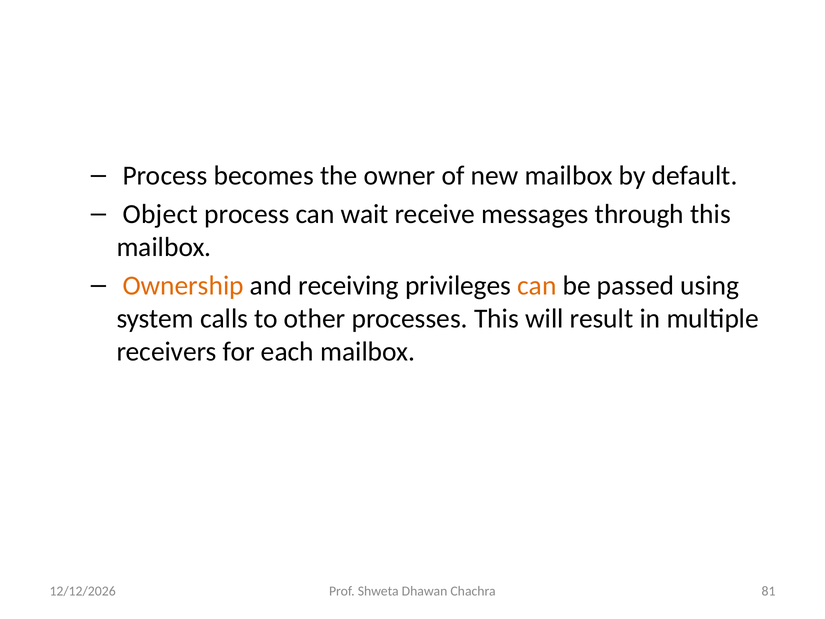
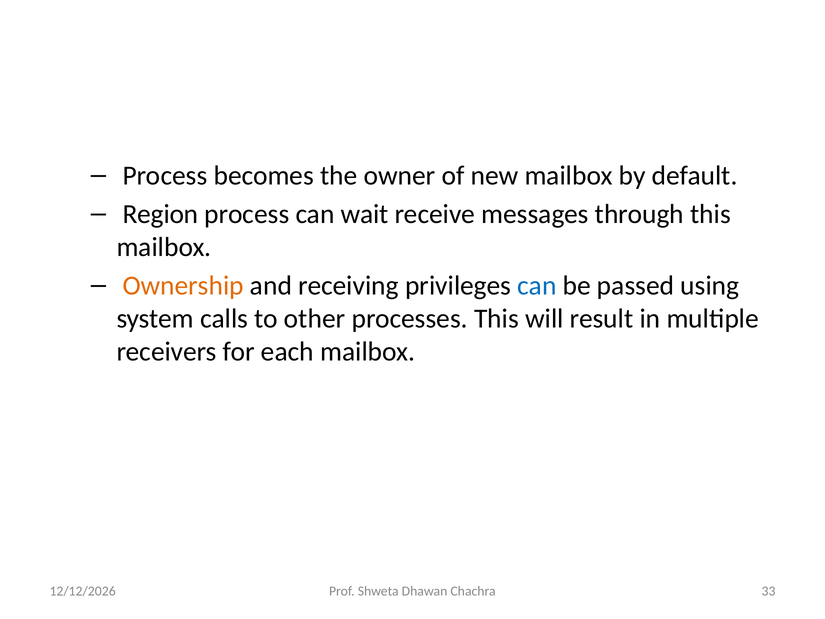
Object: Object -> Region (161, 214)
can colour: orange -> blue (537, 285)
81: 81 -> 33 (769, 591)
